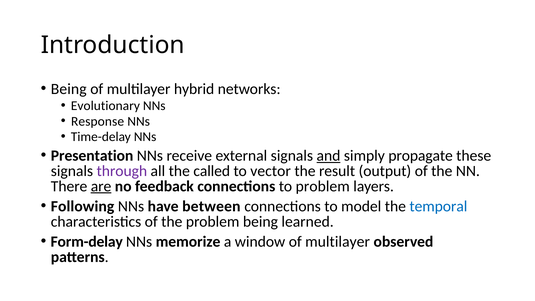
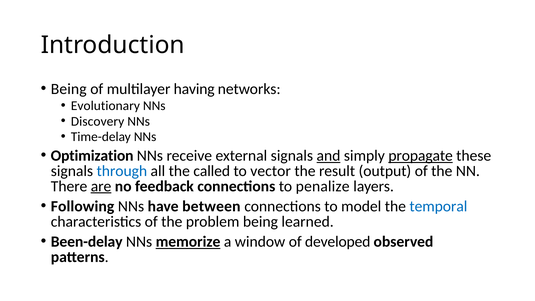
hybrid: hybrid -> having (194, 89)
Response: Response -> Discovery (98, 121)
Presentation: Presentation -> Optimization (92, 156)
propagate underline: none -> present (421, 156)
through colour: purple -> blue (122, 171)
to problem: problem -> penalize (323, 186)
Form-delay: Form-delay -> Been-delay (87, 242)
memorize underline: none -> present (188, 242)
window of multilayer: multilayer -> developed (338, 242)
